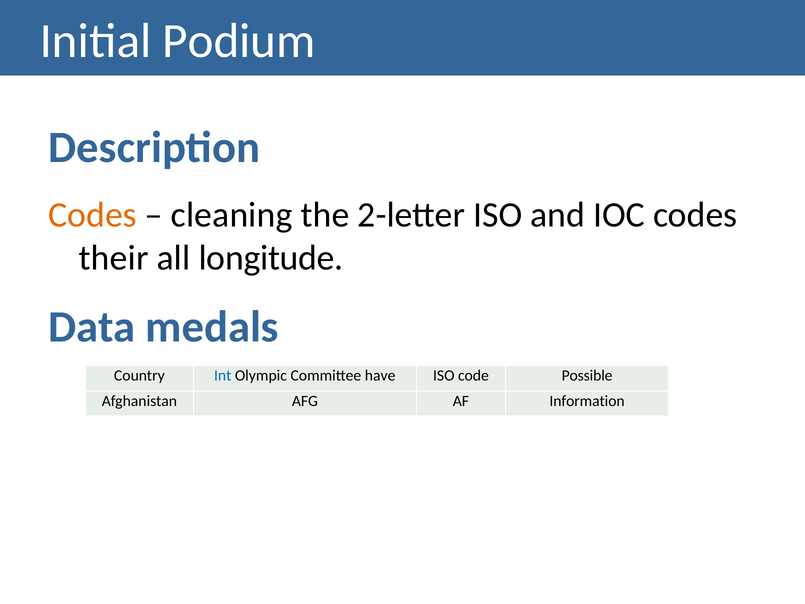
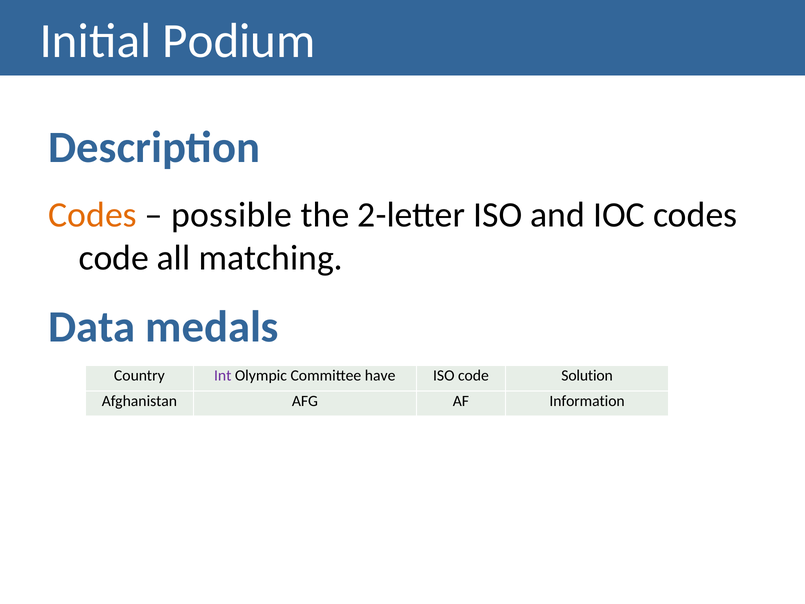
cleaning: cleaning -> possible (232, 215)
their: their -> code (114, 258)
longitude: longitude -> matching (271, 258)
Int colour: blue -> purple (223, 375)
Possible: Possible -> Solution (587, 375)
